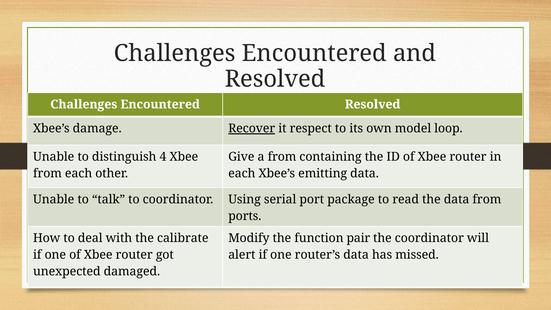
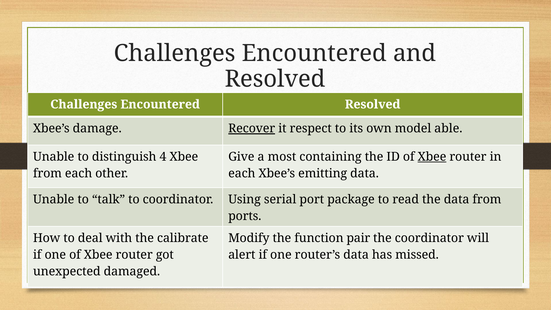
loop: loop -> able (448, 129)
a from: from -> most (282, 157)
Xbee underline: none -> present (432, 157)
